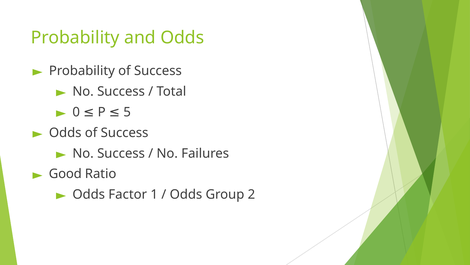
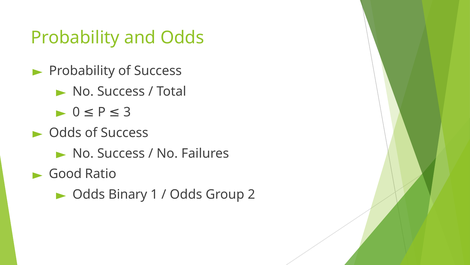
5: 5 -> 3 (127, 112)
Factor: Factor -> Binary (128, 194)
